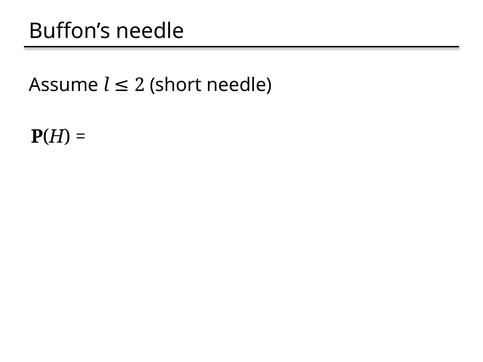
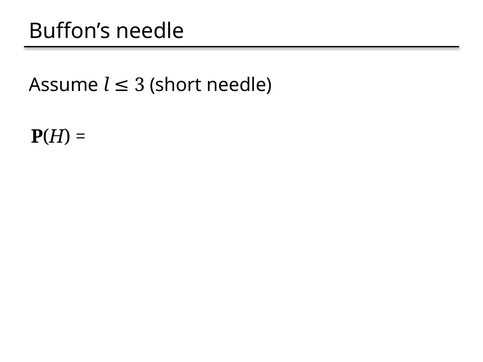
2: 2 -> 3 (140, 85)
